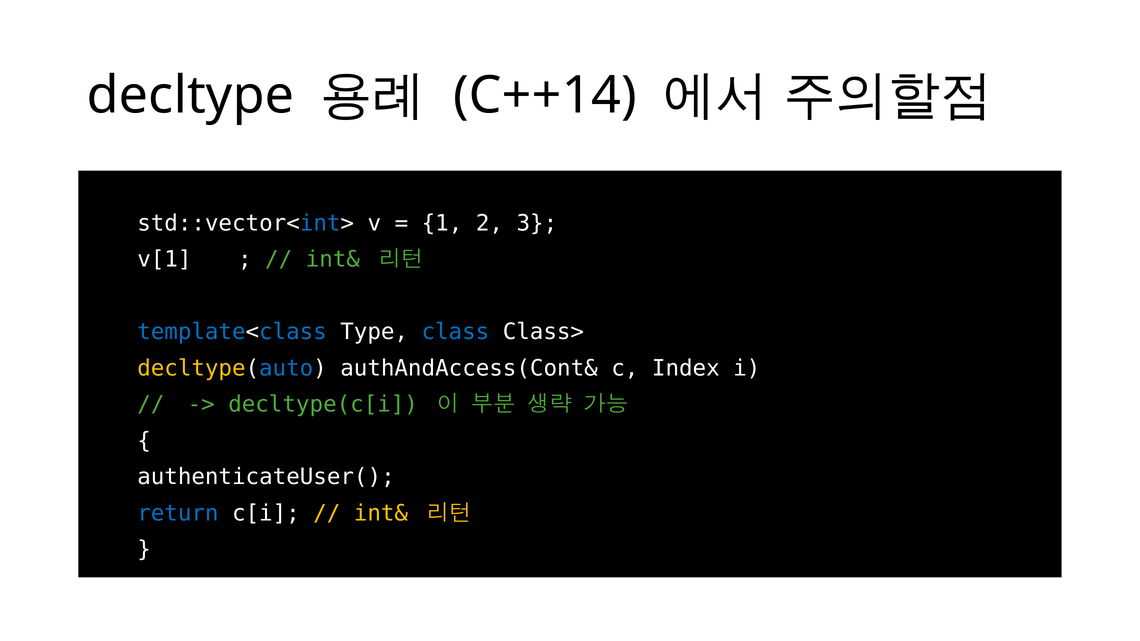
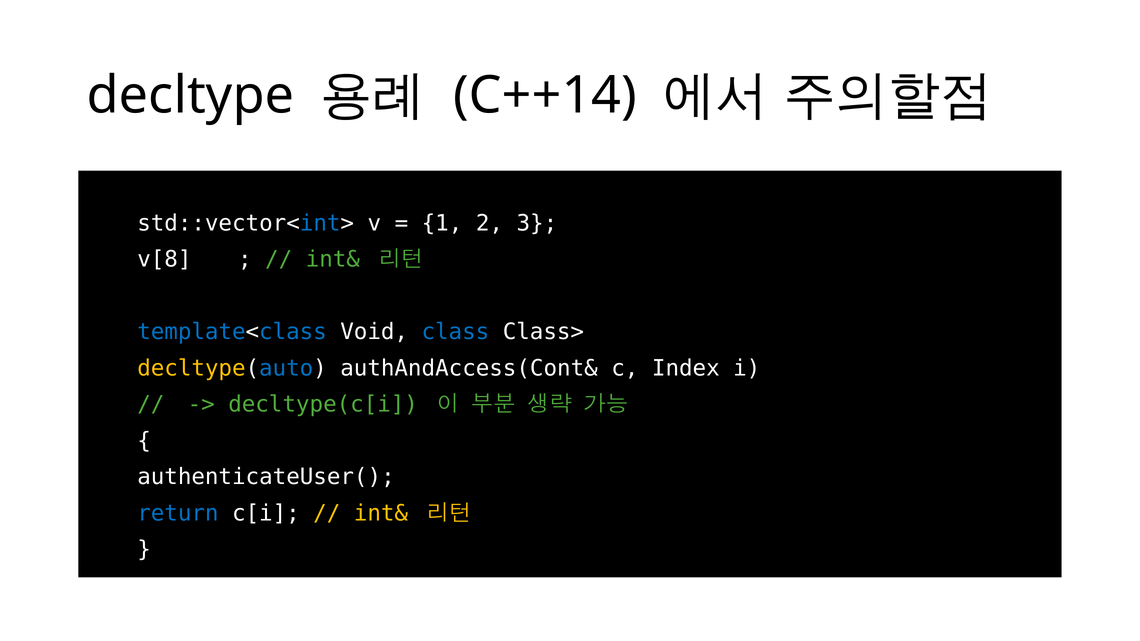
v[1: v[1 -> v[8 (164, 260)
Type: Type -> Void (374, 332)
